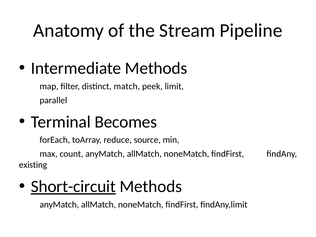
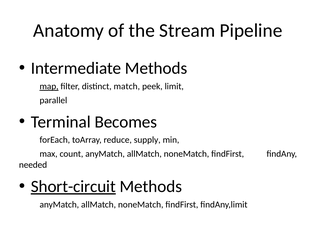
map underline: none -> present (49, 86)
source: source -> supply (147, 140)
existing: existing -> needed (33, 165)
